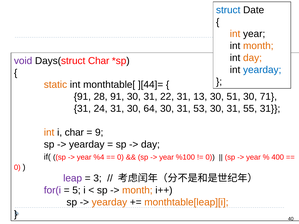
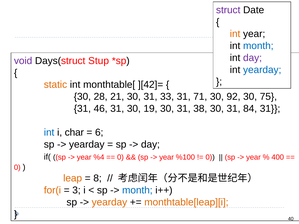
struct colour: blue -> purple (228, 10)
month colour: orange -> blue (258, 46)
day colour: orange -> purple (253, 58)
Days(struct Char: Char -> Stup (99, 61)
][44]=: ][44]= -> ][42]= (151, 85)
91: 91 -> 30 (82, 97)
28 91: 91 -> 21 (117, 97)
22: 22 -> 33 (167, 97)
13: 13 -> 71 (200, 97)
51: 51 -> 92 (234, 97)
71: 71 -> 75 (268, 97)
24: 24 -> 46 (101, 109)
64: 64 -> 19 (150, 109)
53: 53 -> 38 (200, 109)
55: 55 -> 84 (250, 109)
int colour: orange -> blue (49, 133)
9: 9 -> 6 (99, 133)
leap colour: purple -> orange (73, 178)
3: 3 -> 8 (98, 178)
for(i colour: purple -> orange (52, 190)
5: 5 -> 3 (76, 190)
month colour: orange -> blue (137, 190)
